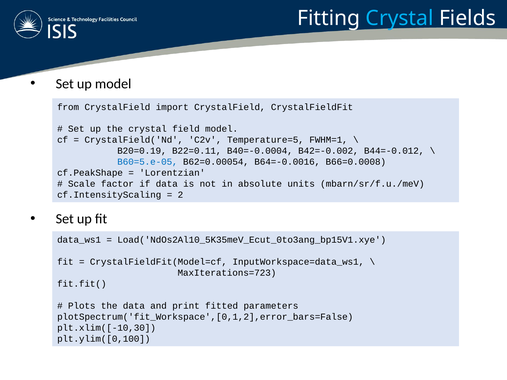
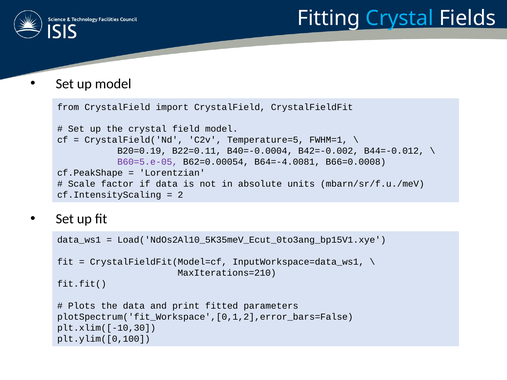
B60=5.e-05 colour: blue -> purple (147, 162)
B64=-0.0016: B64=-0.0016 -> B64=-4.0081 (287, 162)
MaxIterations=723: MaxIterations=723 -> MaxIterations=210 (227, 273)
